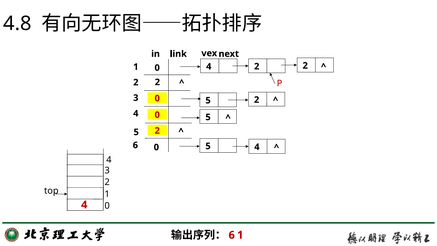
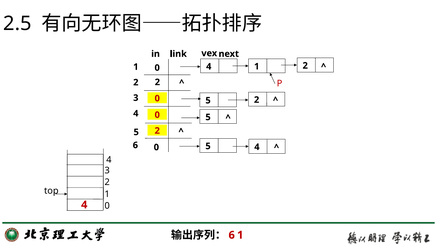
4.8: 4.8 -> 2.5 (17, 24)
4 2: 2 -> 1 (257, 66)
